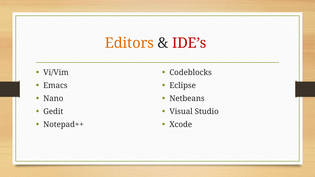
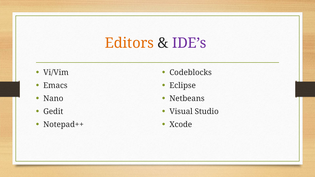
IDE’s colour: red -> purple (189, 43)
